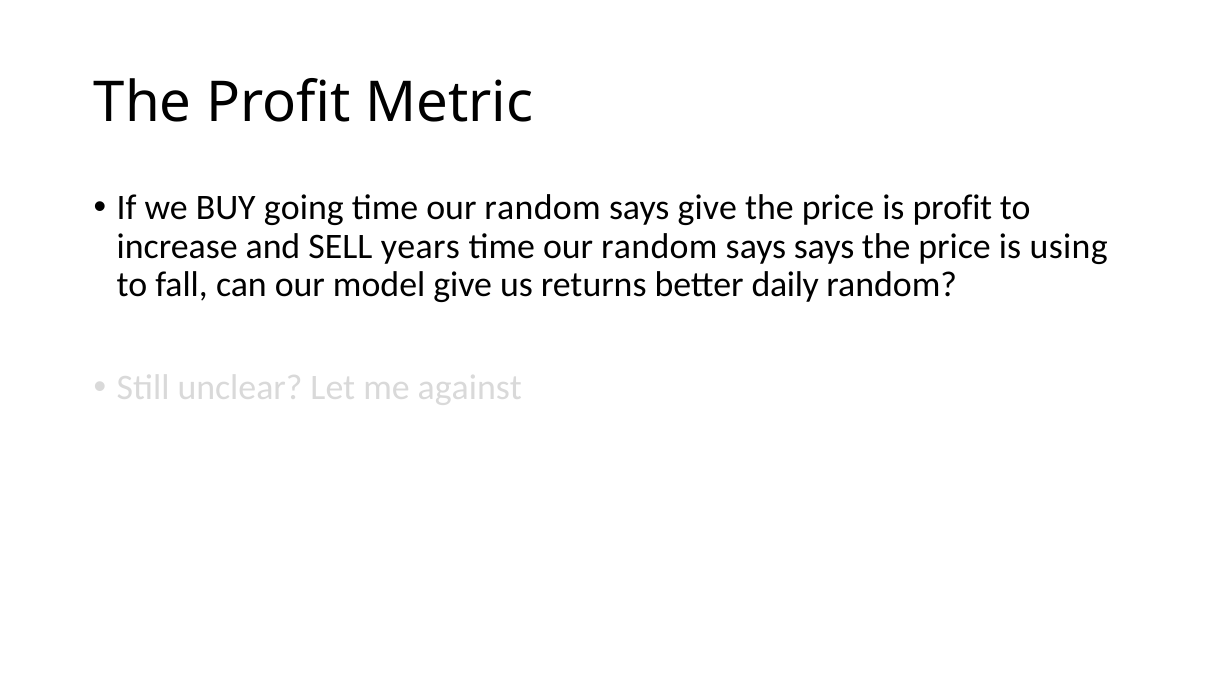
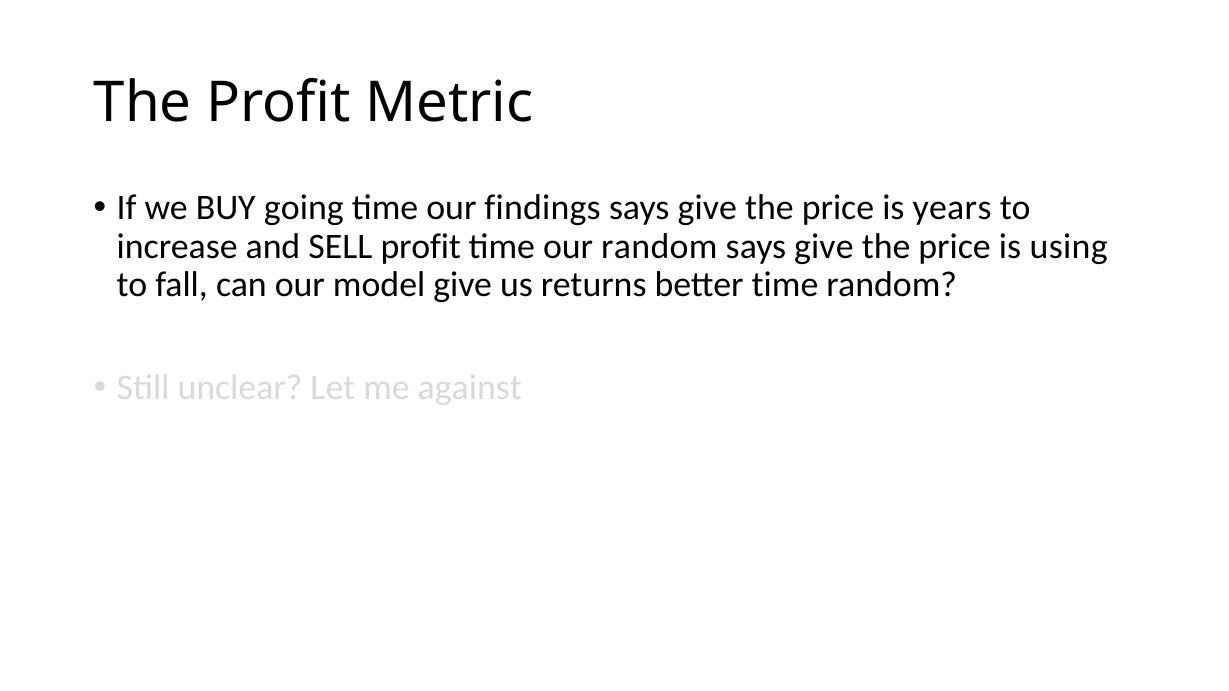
random: random -> findings (543, 208)
is profit: profit -> years (952, 208)
SELL years: years -> profit (421, 247)
says: says -> give (824, 247)
better daily: daily -> time (785, 285)
